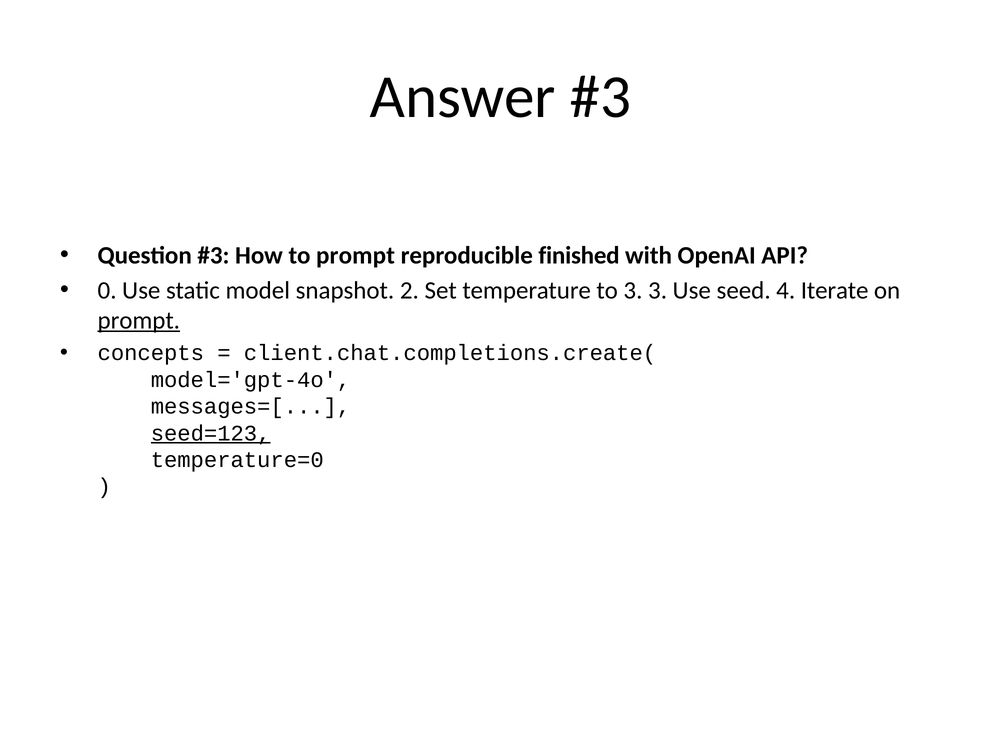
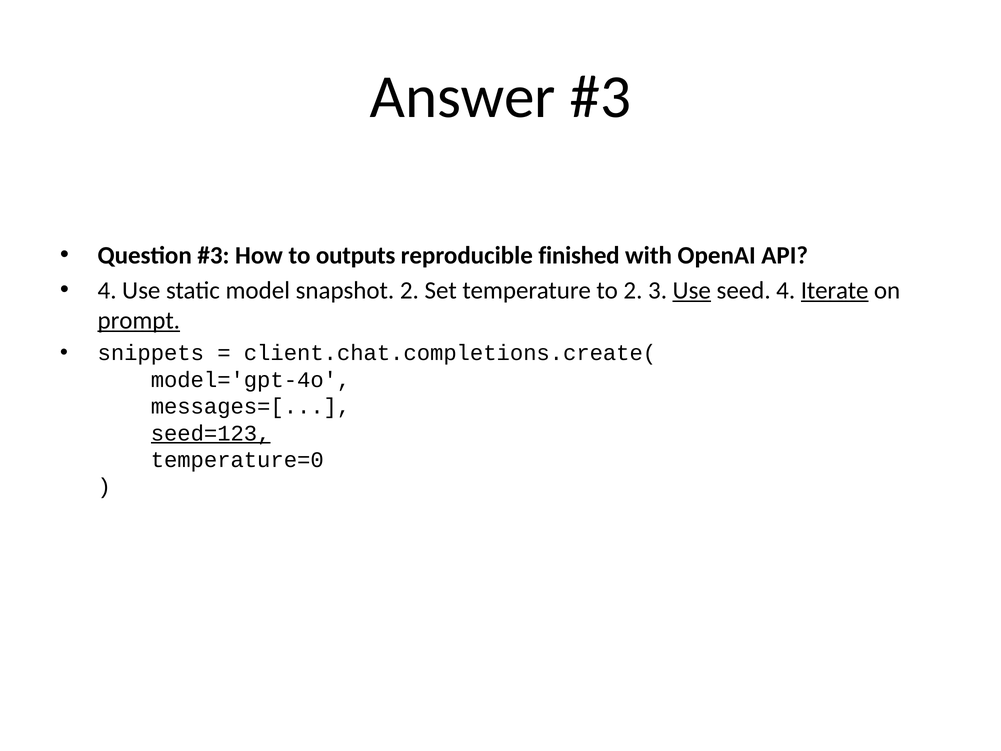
to prompt: prompt -> outputs (356, 255)
0: 0 -> 4 (107, 290)
to 3: 3 -> 2 (633, 290)
Use underline: none -> present (692, 290)
Iterate underline: none -> present (835, 290)
concepts: concepts -> snippets (151, 353)
